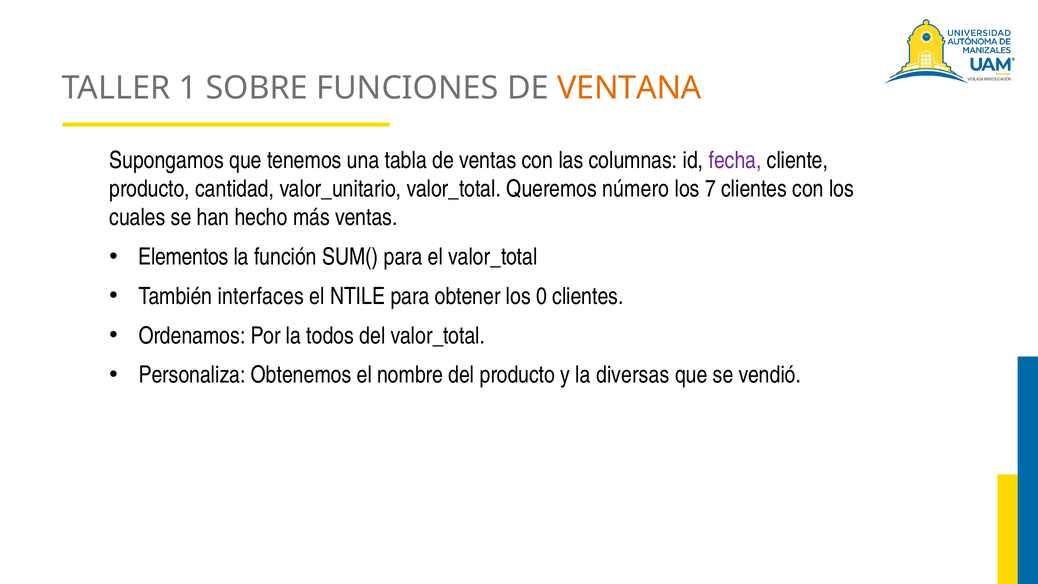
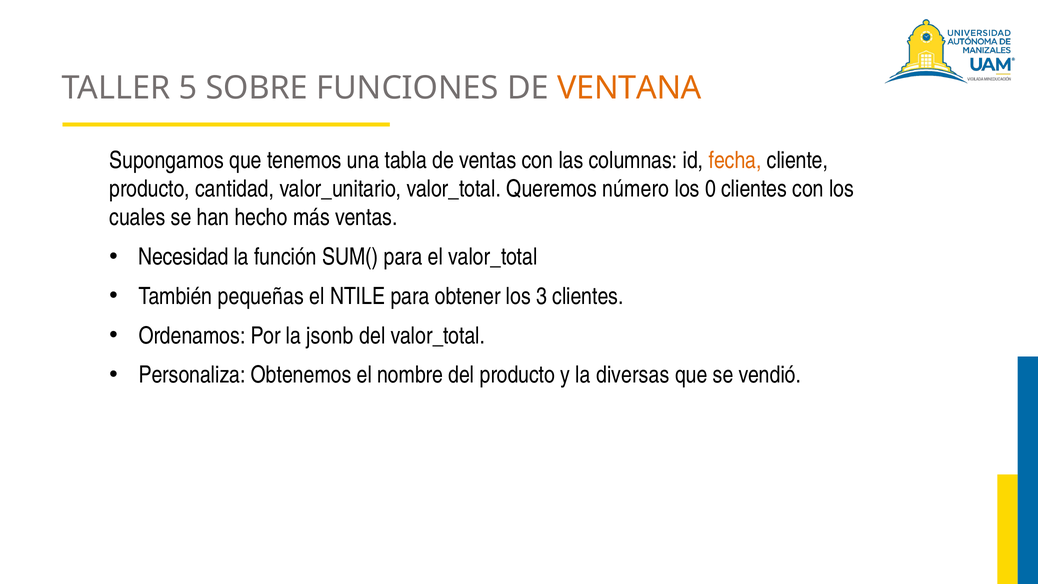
1: 1 -> 5 (188, 88)
fecha colour: purple -> orange (735, 160)
7: 7 -> 0 (710, 189)
Elementos: Elementos -> Necesidad (183, 257)
interfaces: interfaces -> pequeñas (261, 296)
0: 0 -> 3 (542, 296)
todos: todos -> jsonb (330, 336)
